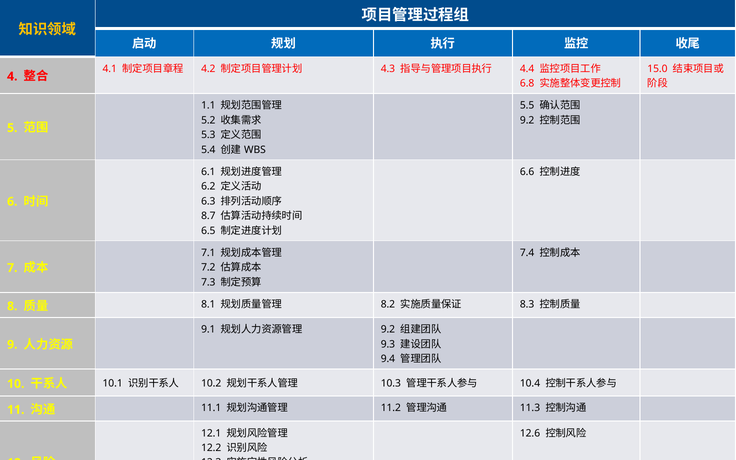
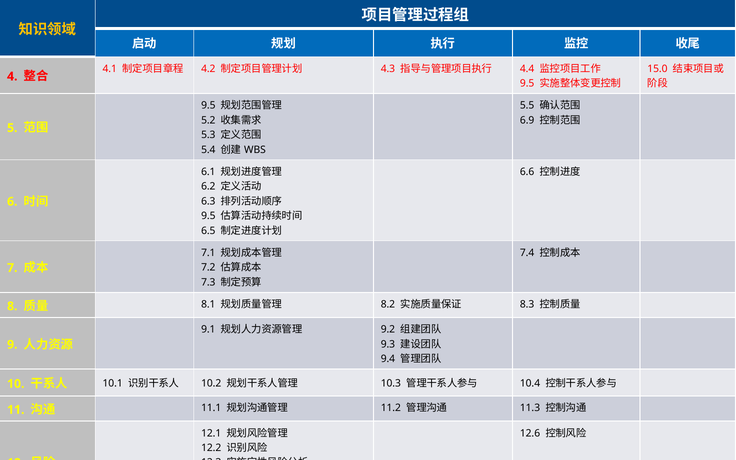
6.8: 6.8 -> 9.5 (527, 83)
1.1: 1.1 -> 9.5 (208, 106)
9.2: 9.2 -> 6.9 (527, 120)
8.7: 8.7 -> 9.5 (208, 216)
